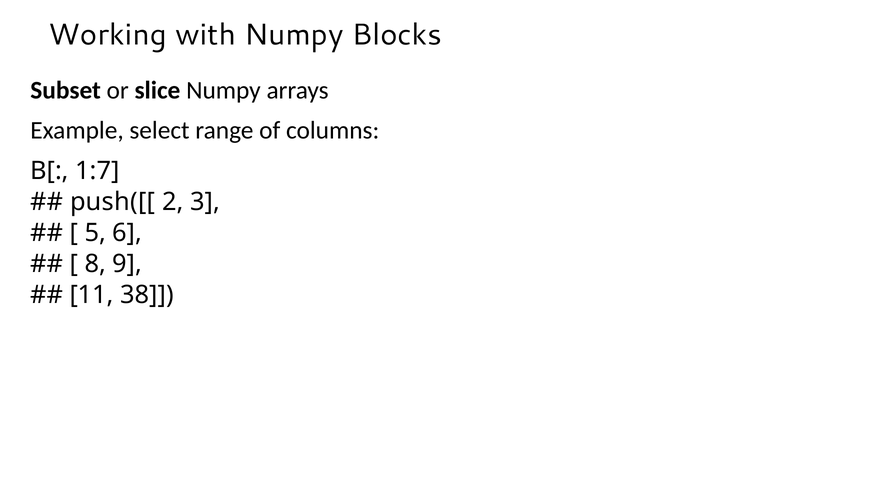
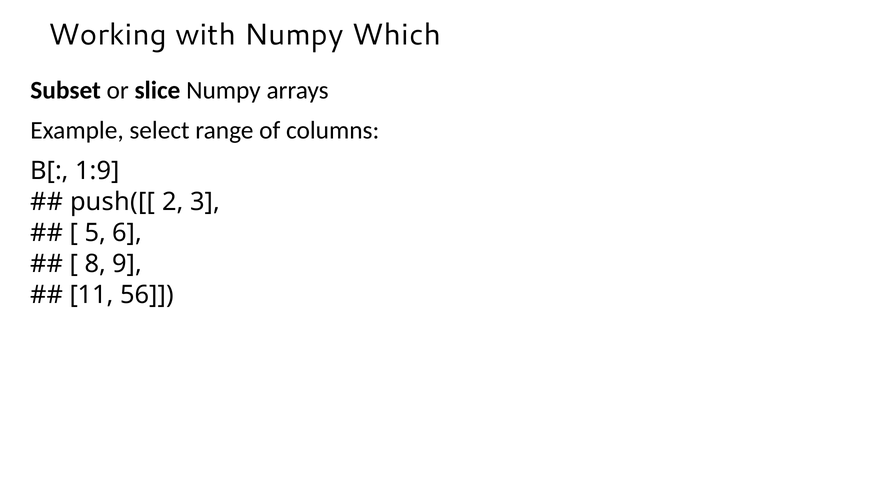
Blocks: Blocks -> Which (397, 35)
1:7: 1:7 -> 1:9 (97, 171)
38: 38 -> 56 (147, 295)
